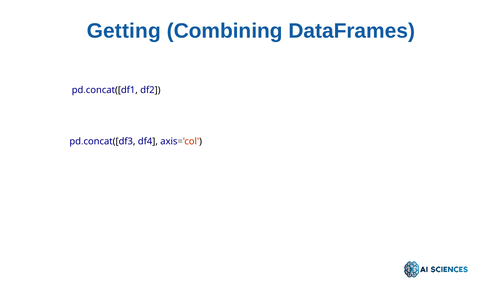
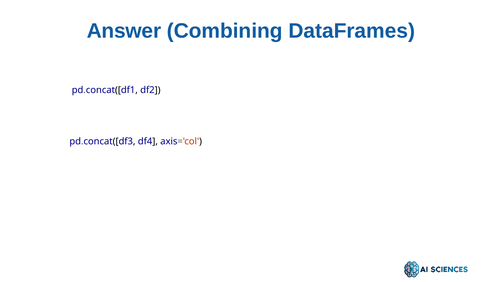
Getting: Getting -> Answer (124, 31)
